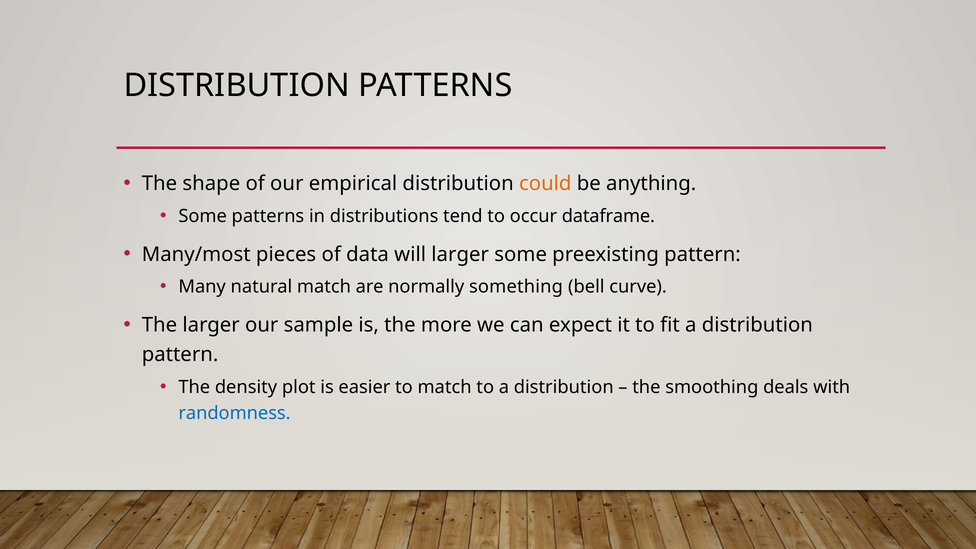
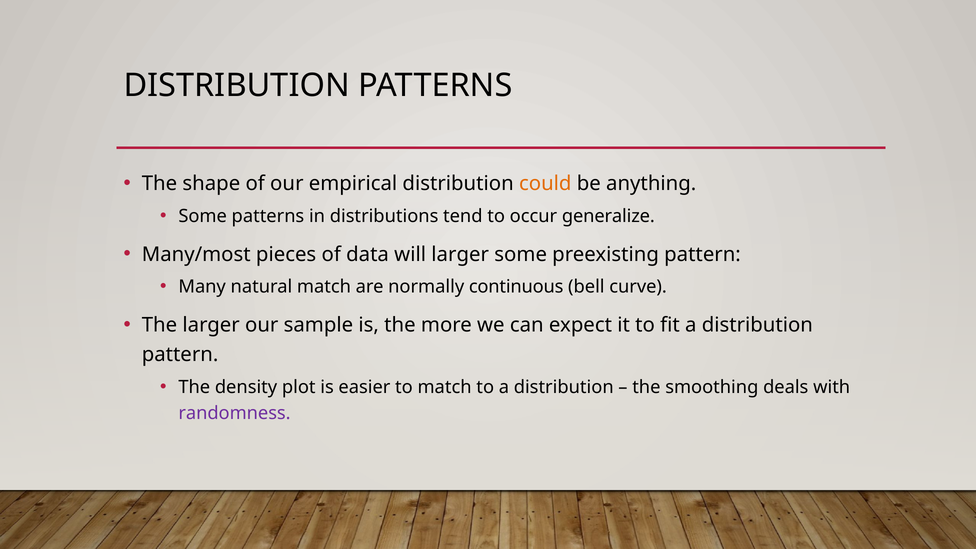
dataframe: dataframe -> generalize (608, 216)
something: something -> continuous (516, 287)
randomness colour: blue -> purple (235, 413)
